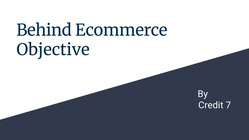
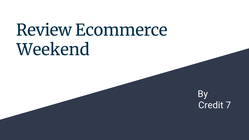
Behind: Behind -> Review (44, 30)
Objective: Objective -> Weekend (53, 50)
